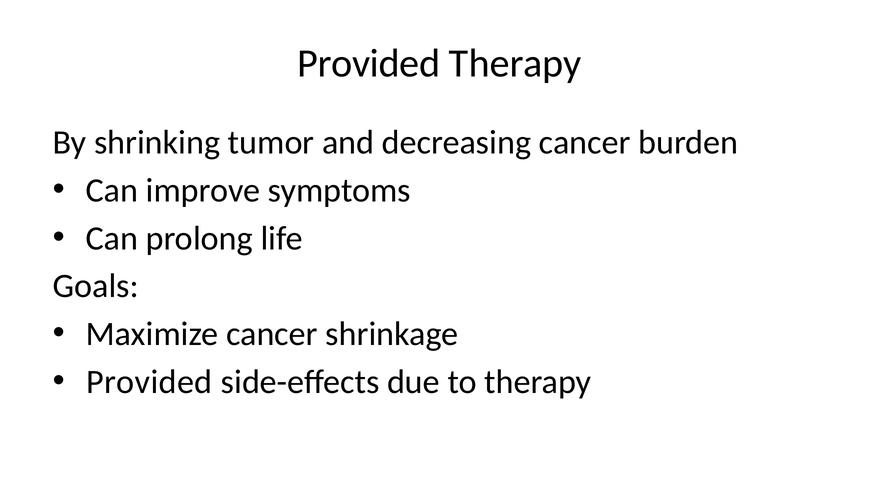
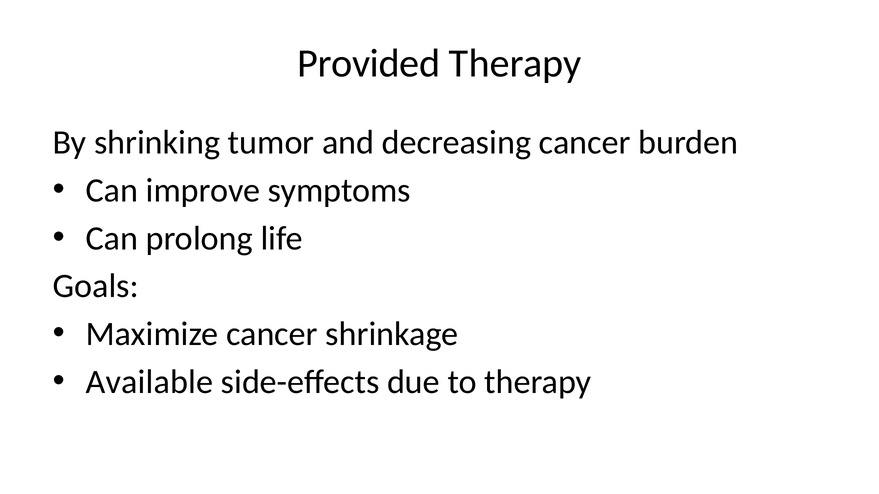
Provided: Provided -> Available (149, 382)
